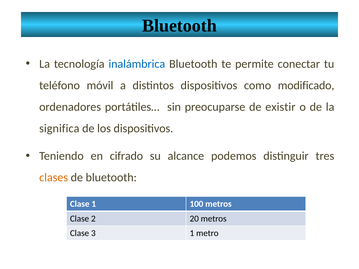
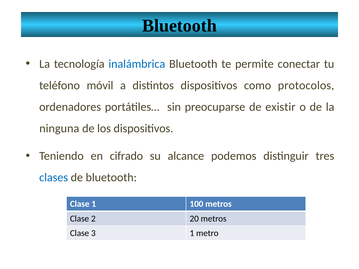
modificado: modificado -> protocolos (306, 86)
significa: significa -> ninguna (59, 129)
clases colour: orange -> blue (54, 178)
